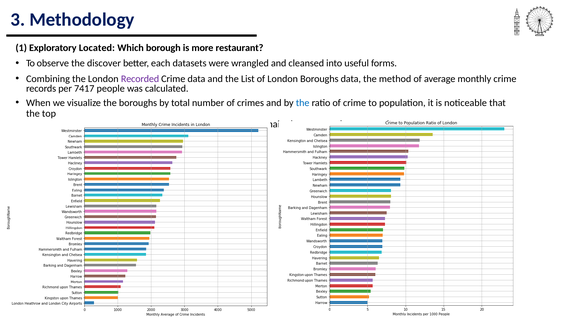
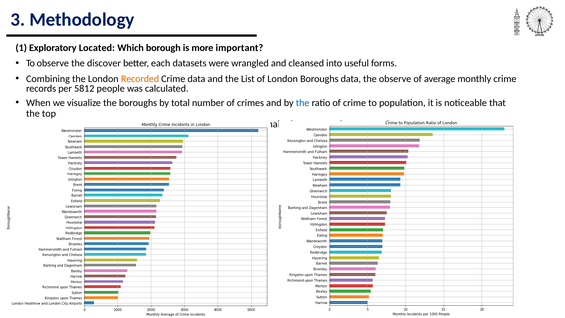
restaurant: restaurant -> important (239, 48)
Recorded colour: purple -> orange (140, 79)
the method: method -> observe (395, 79)
7417: 7417 -> 5812 (84, 88)
